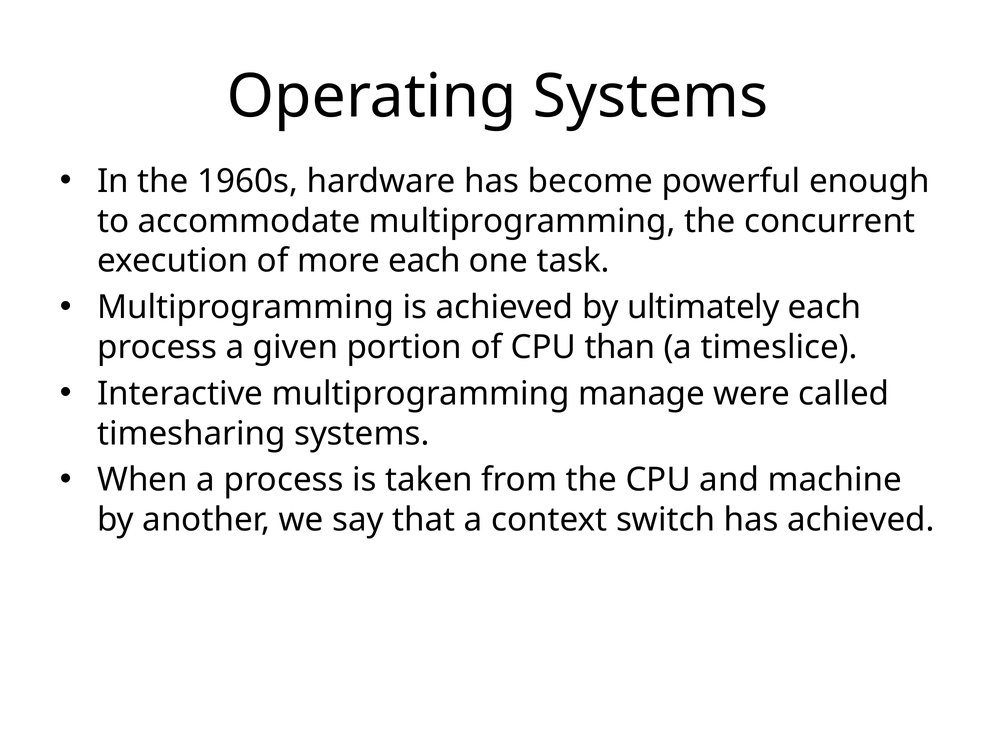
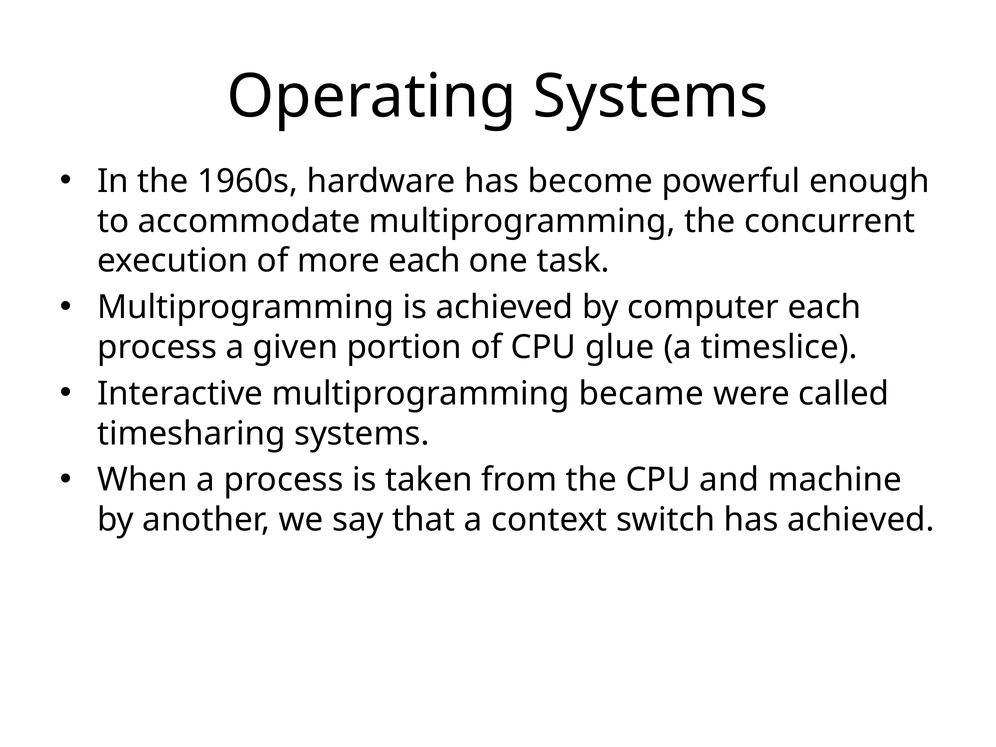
ultimately: ultimately -> computer (703, 307)
than: than -> glue (620, 347)
manage: manage -> became (641, 394)
